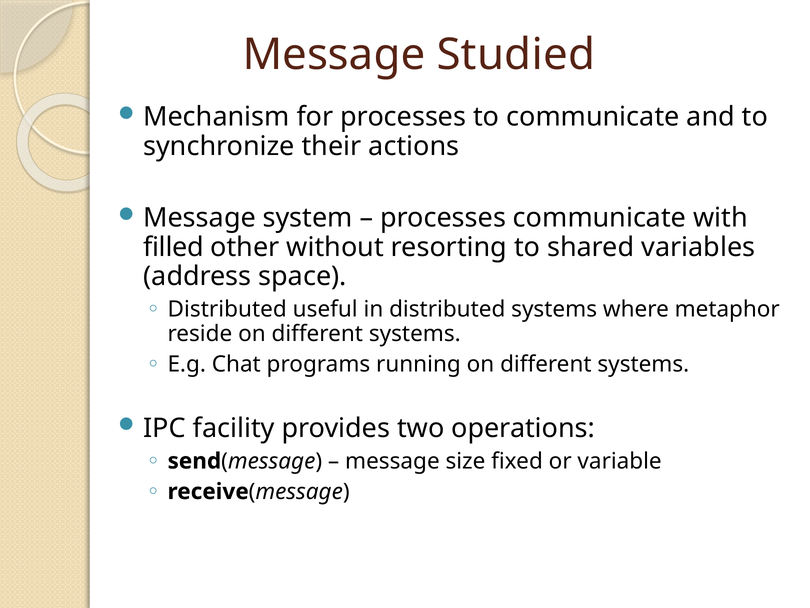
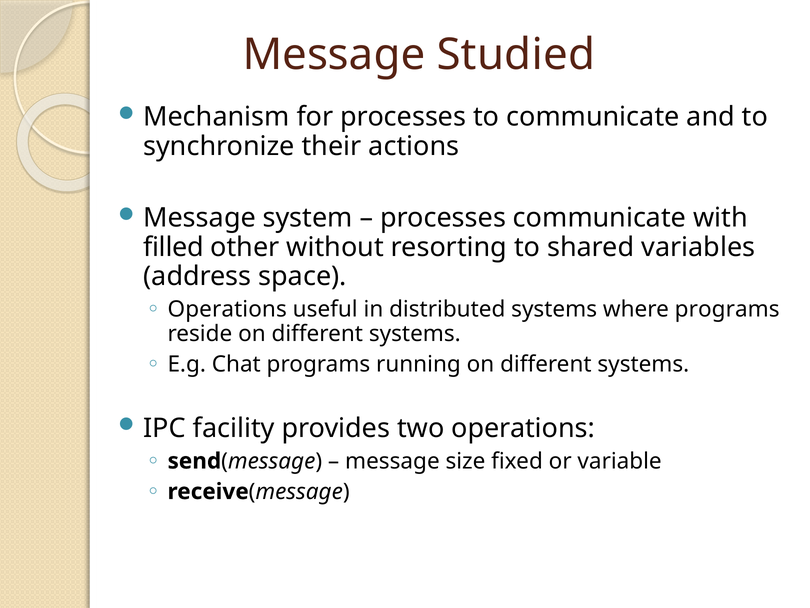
Distributed: Distributed -> Operations (227, 309)
where metaphor: metaphor -> programs (727, 309)
